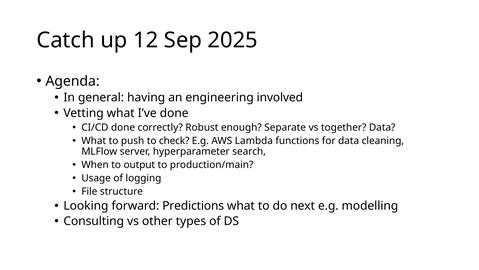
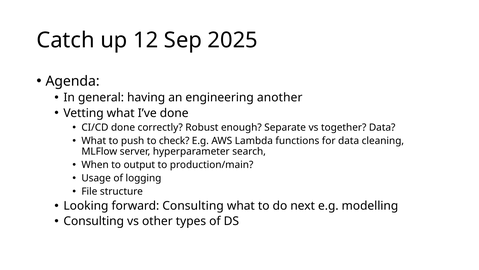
involved: involved -> another (280, 97)
forward Predictions: Predictions -> Consulting (193, 205)
